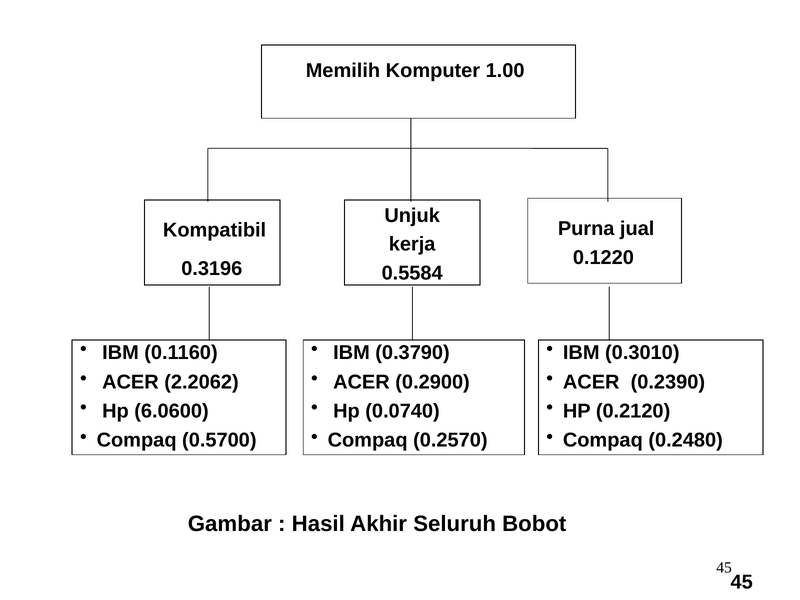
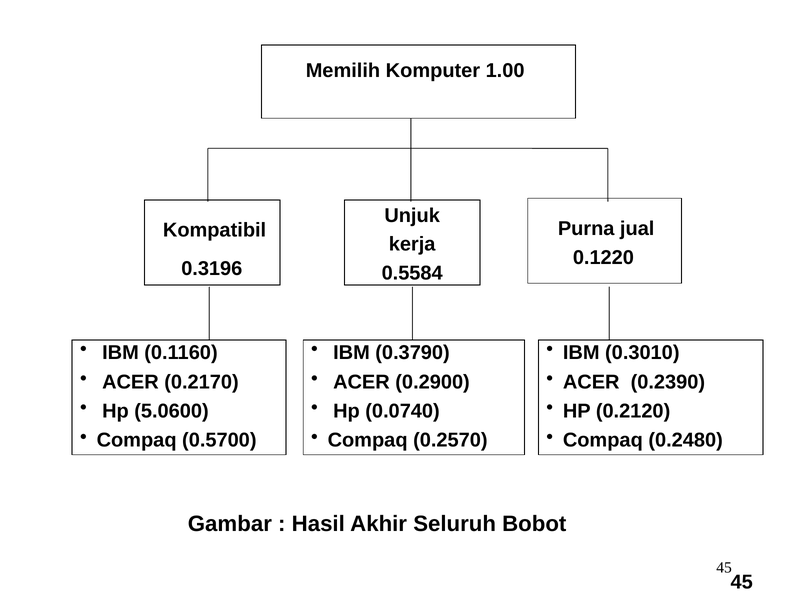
2.2062: 2.2062 -> 0.2170 (202, 382)
6.0600: 6.0600 -> 5.0600 (172, 411)
